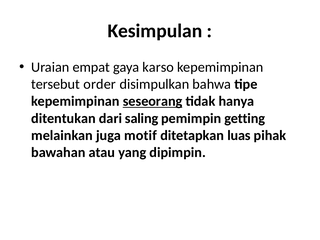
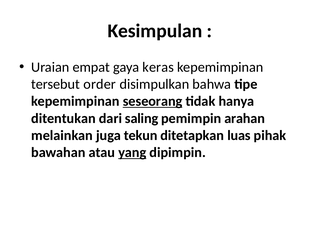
karso: karso -> keras (158, 67)
getting: getting -> arahan (245, 118)
motif: motif -> tekun (141, 135)
yang underline: none -> present (132, 152)
